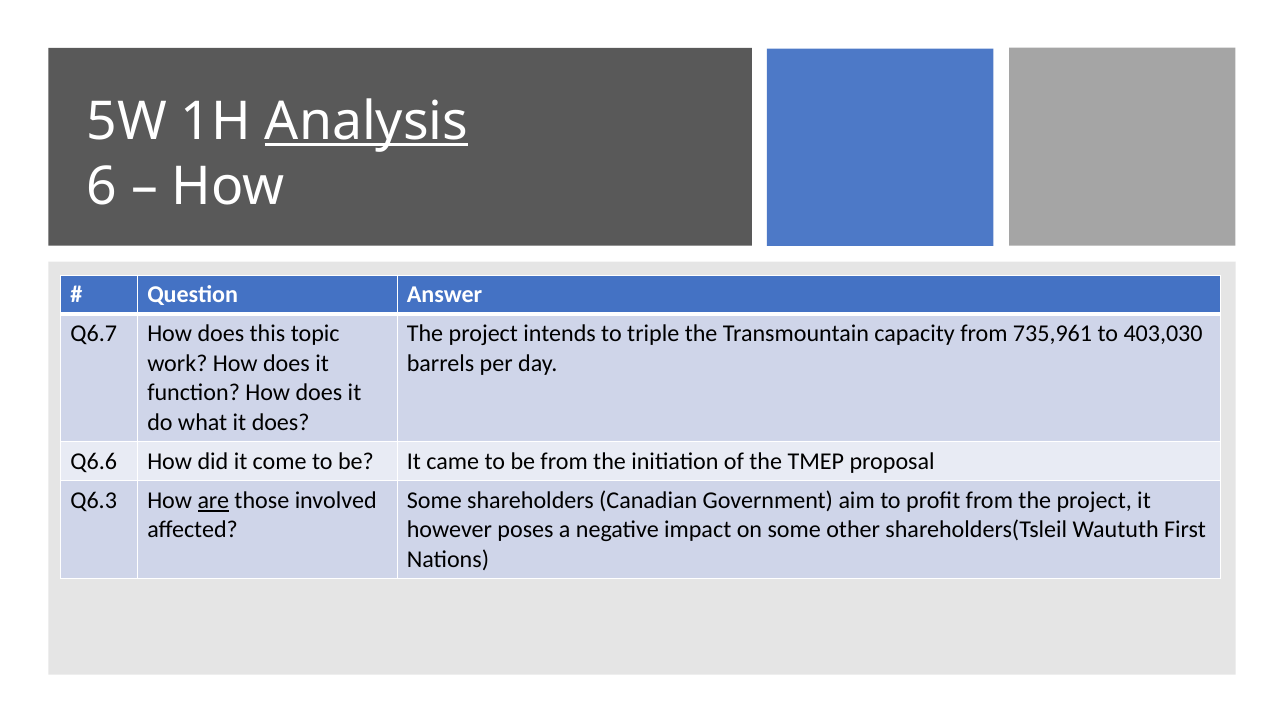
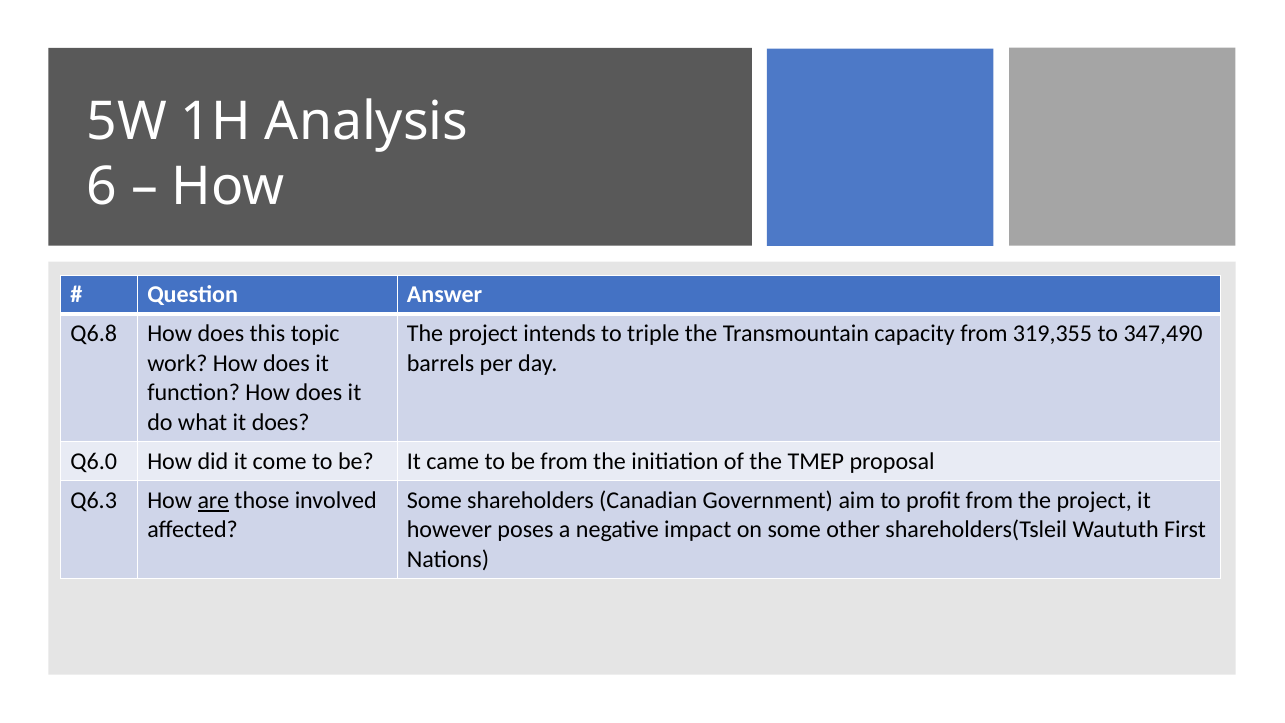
Analysis underline: present -> none (367, 121)
Q6.7: Q6.7 -> Q6.8 (94, 334)
735,961: 735,961 -> 319,355 (1053, 334)
403,030: 403,030 -> 347,490 (1163, 334)
Q6.6: Q6.6 -> Q6.0 (94, 461)
